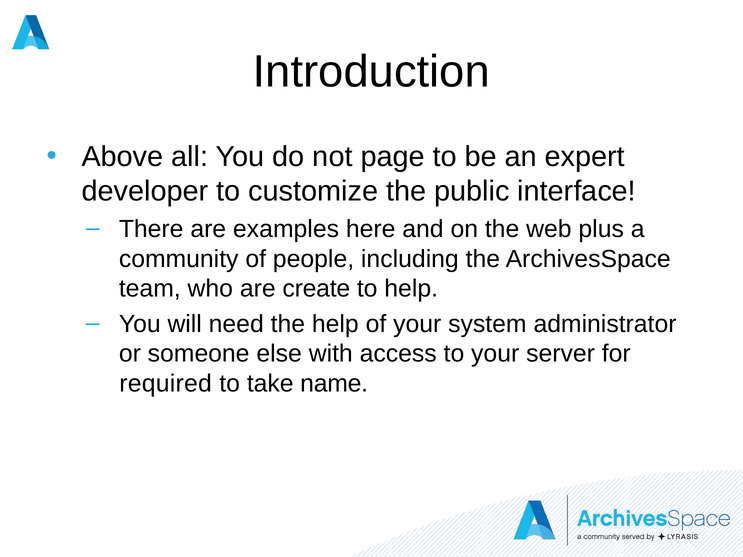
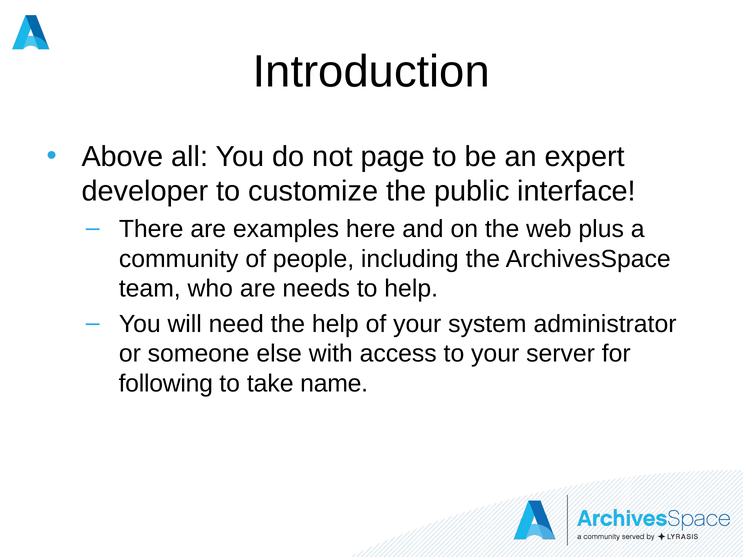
create: create -> needs (316, 289)
required: required -> following (166, 384)
